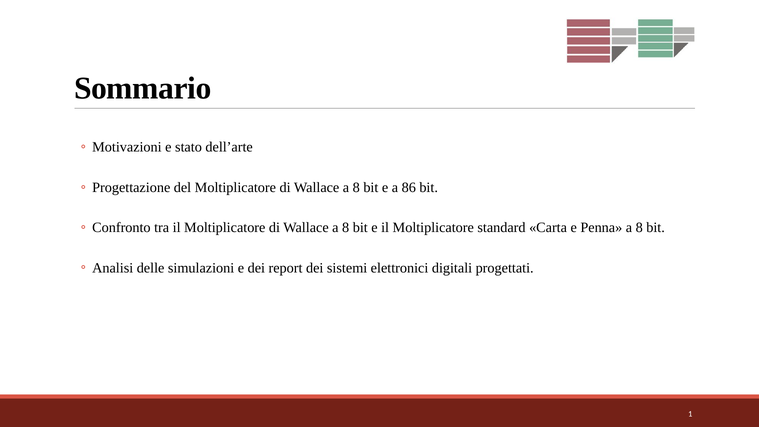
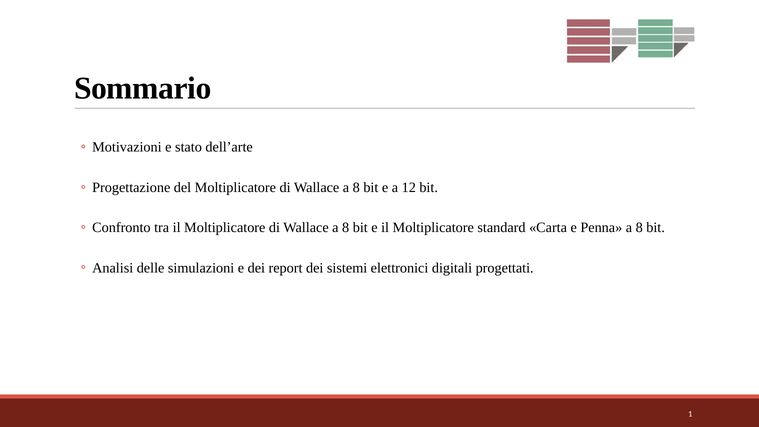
86: 86 -> 12 (409, 187)
